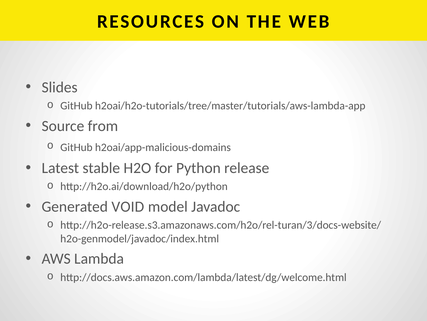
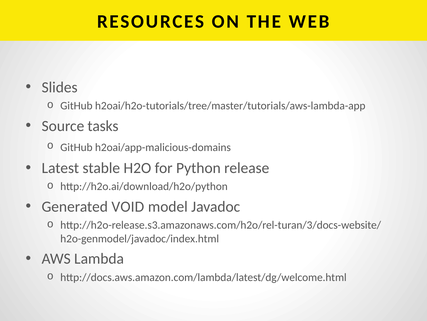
from: from -> tasks (103, 126)
